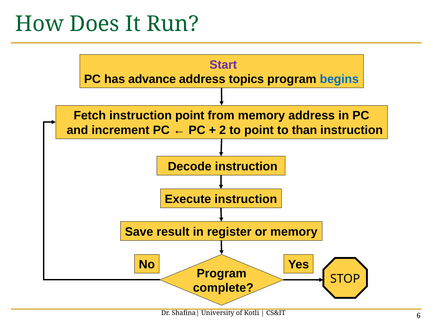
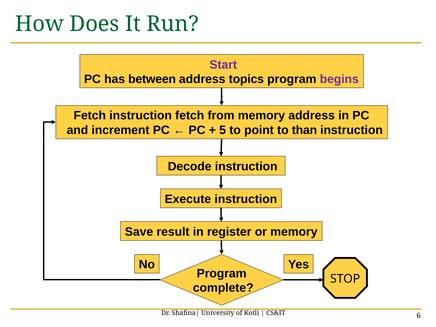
advance: advance -> between (152, 79)
begins colour: blue -> purple (339, 79)
instruction point: point -> fetch (190, 116)
2: 2 -> 5 (223, 130)
